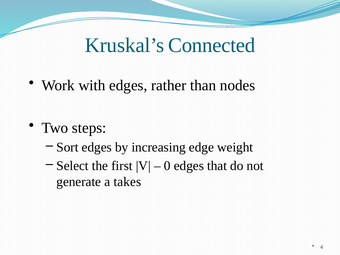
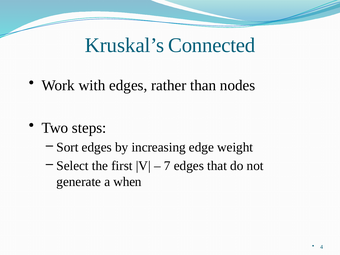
0: 0 -> 7 (167, 166)
takes: takes -> when (127, 182)
